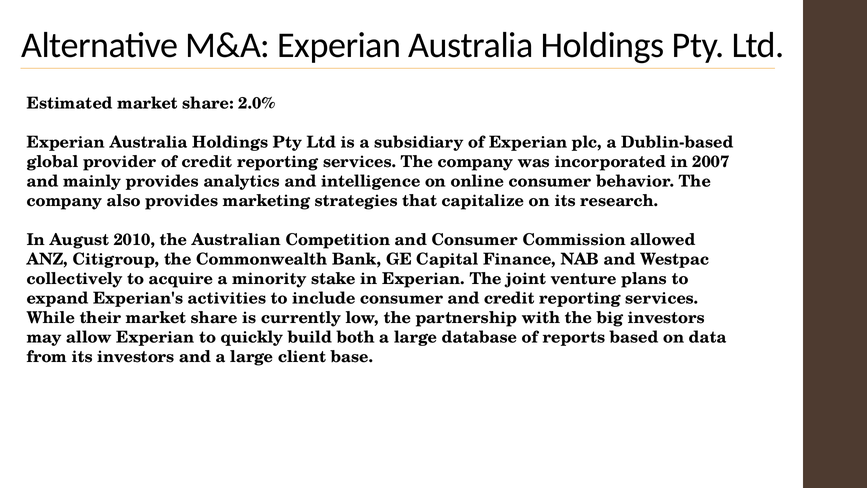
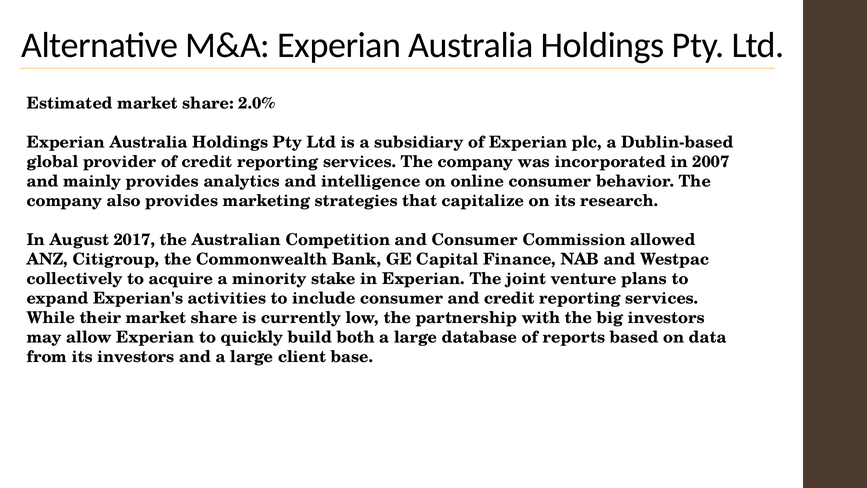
2010: 2010 -> 2017 (134, 240)
